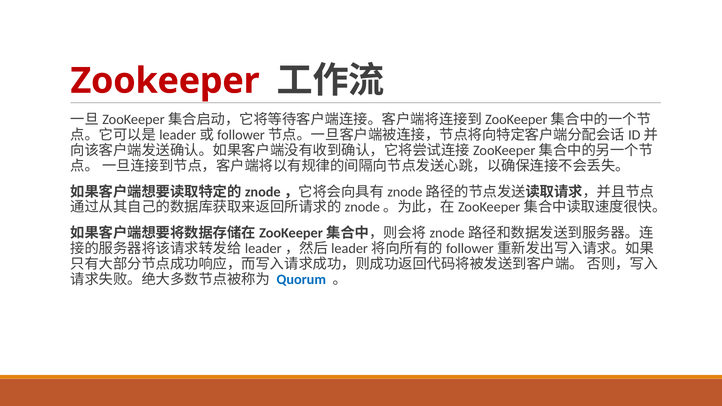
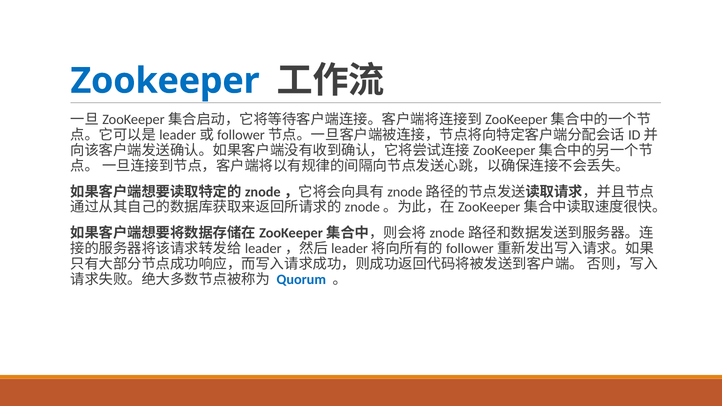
Zookeeper colour: red -> blue (165, 81)
